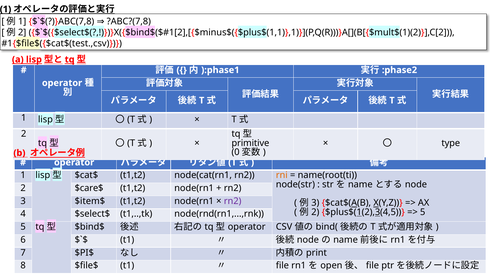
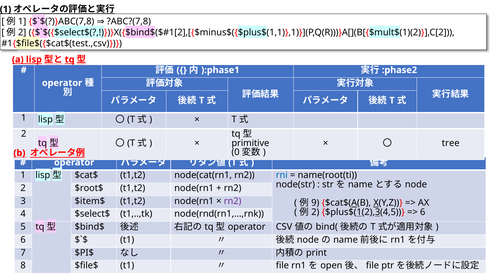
type: type -> tree (451, 143)
rni colour: orange -> blue (282, 175)
$care$: $care$ -> $root$ (89, 188)
3: 3 -> 9 (315, 203)
5: 5 -> 6 (423, 212)
